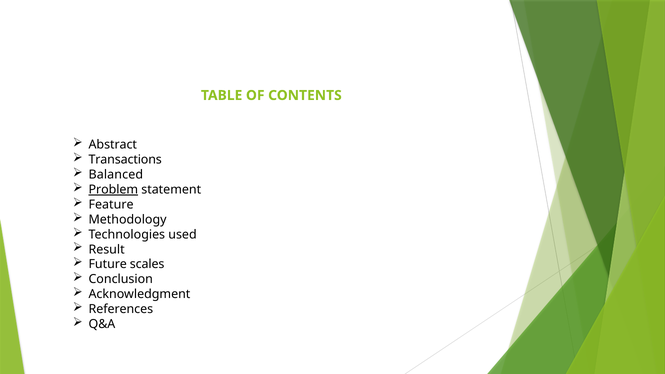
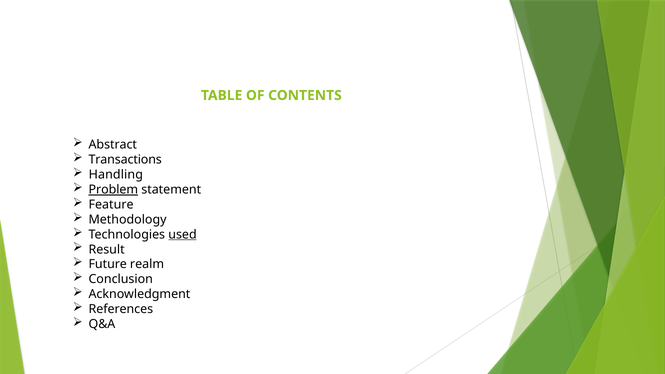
Balanced: Balanced -> Handling (116, 175)
used underline: none -> present (183, 234)
scales: scales -> realm (147, 264)
